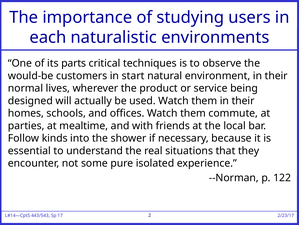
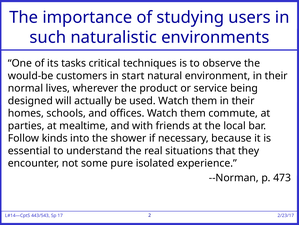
each: each -> such (48, 37)
parts: parts -> tasks (74, 63)
122: 122 -> 473 (282, 177)
